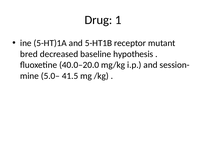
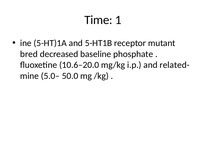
Drug: Drug -> Time (98, 20)
hypothesis: hypothesis -> phosphate (133, 54)
40.0–20.0: 40.0–20.0 -> 10.6–20.0 (79, 65)
session-: session- -> related- (175, 65)
41.5: 41.5 -> 50.0 (70, 76)
